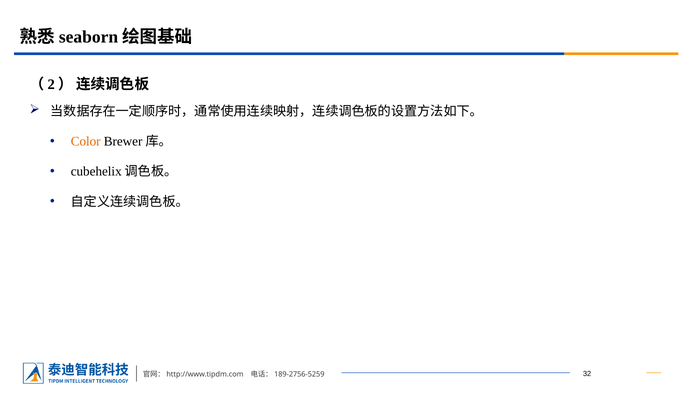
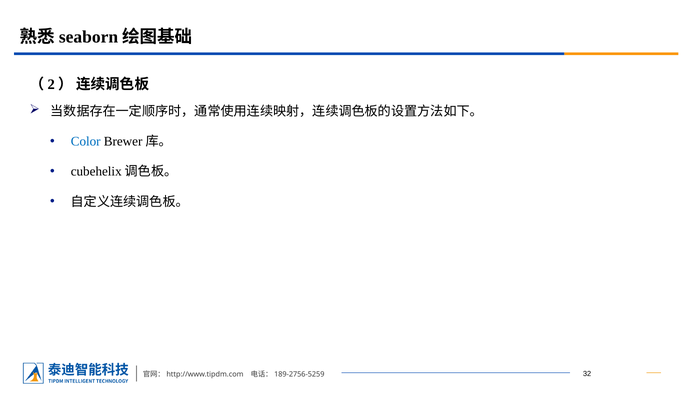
Color colour: orange -> blue (86, 142)
